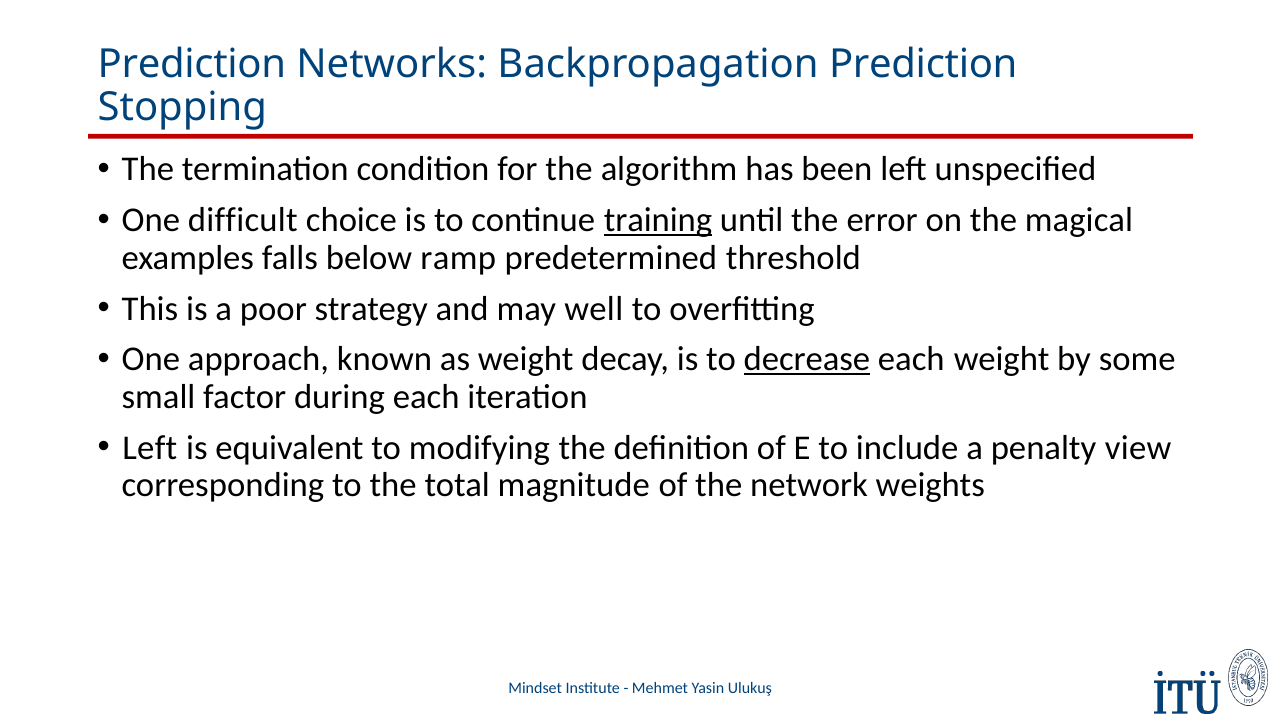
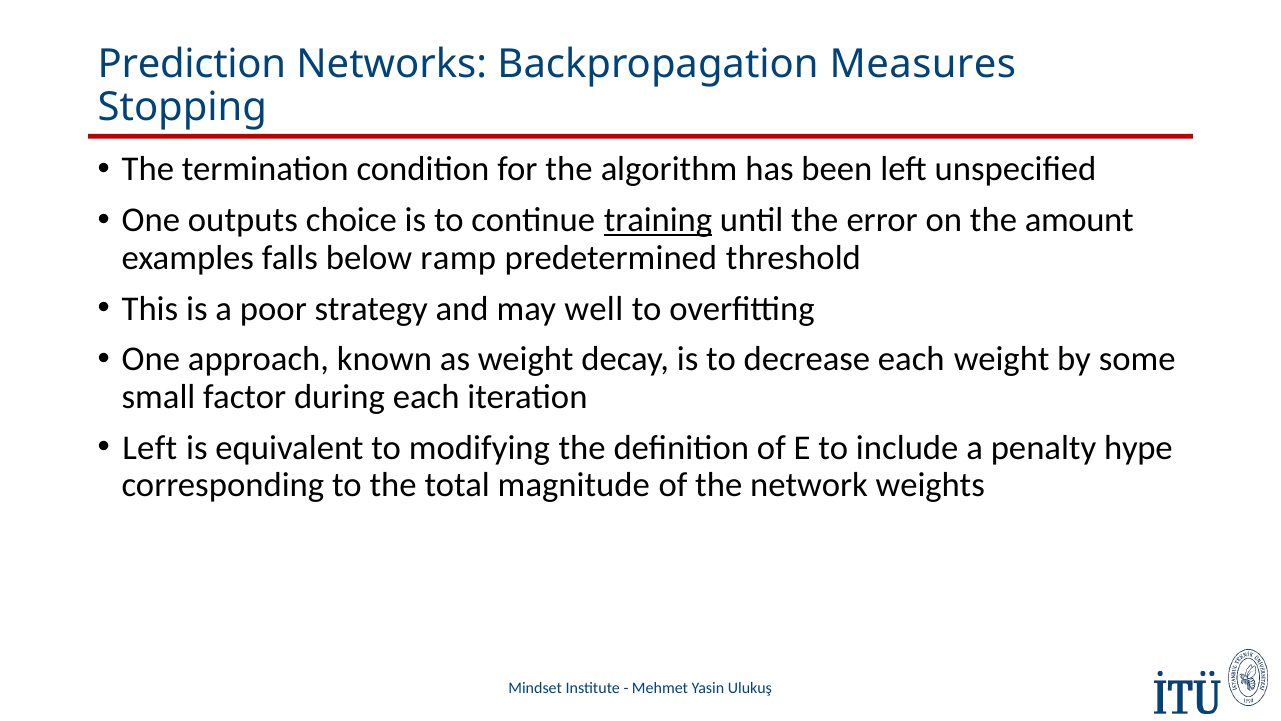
Backpropagation Prediction: Prediction -> Measures (923, 64)
difficult: difficult -> outputs (243, 220)
magical: magical -> amount (1079, 220)
decrease underline: present -> none (807, 359)
view: view -> hype (1138, 447)
